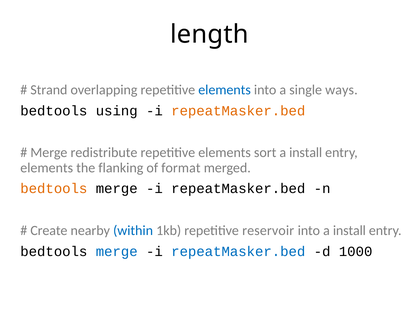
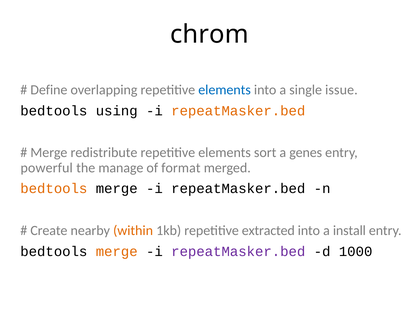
length: length -> chrom (209, 34)
Strand: Strand -> Define (49, 90)
ways: ways -> issue (341, 90)
install: install -> genes (306, 152)
elements: elements -> powerful (47, 167)
flanking: flanking -> manage (121, 167)
within colour: blue -> orange (133, 230)
reservoir: reservoir -> extracted (268, 230)
merge colour: blue -> orange (117, 251)
repeatMasker.bed colour: blue -> purple (238, 251)
